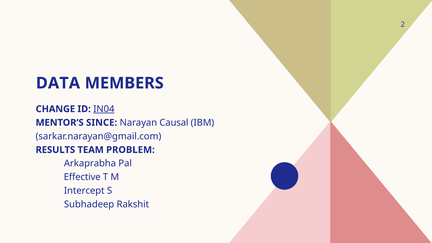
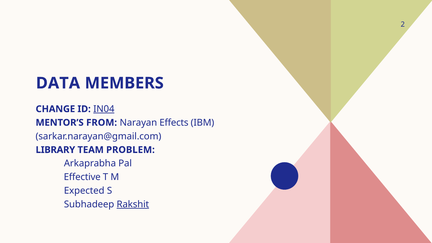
SINCE: SINCE -> FROM (102, 123)
Causal: Causal -> Effects (174, 123)
RESULTS: RESULTS -> LIBRARY (55, 150)
Intercept: Intercept -> Expected (84, 191)
Rakshit underline: none -> present (133, 204)
